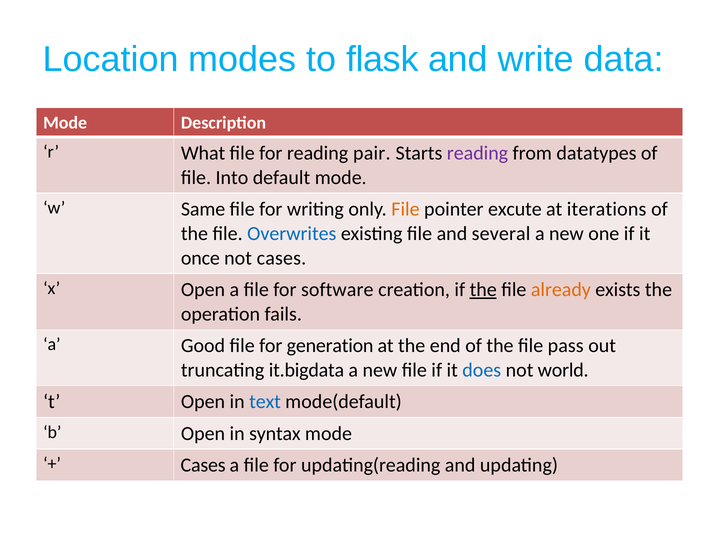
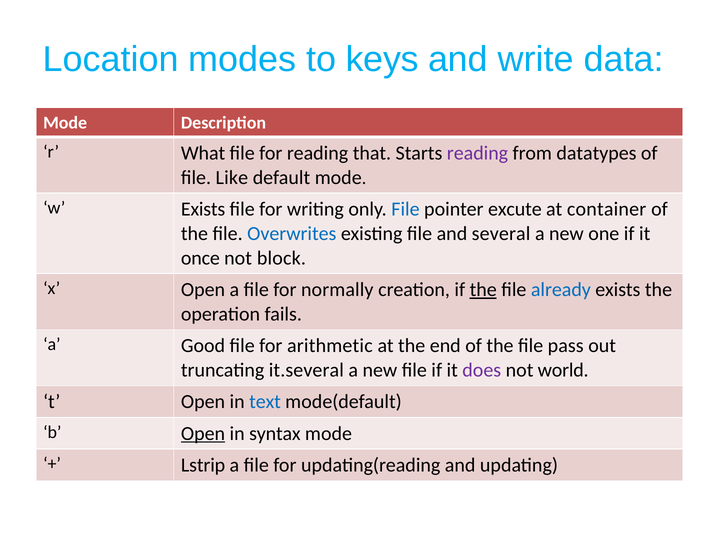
flask: flask -> keys (382, 59)
pair: pair -> that (372, 153)
Into: Into -> Like (232, 178)
w Same: Same -> Exists (203, 209)
File colour: orange -> blue (405, 209)
iterations: iterations -> container (607, 209)
not cases: cases -> block (281, 258)
software: software -> normally (337, 290)
already colour: orange -> blue (561, 290)
generation: generation -> arithmetic (330, 346)
it.bigdata: it.bigdata -> it.several (306, 370)
does colour: blue -> purple (482, 370)
Open underline: none -> present (203, 434)
Cases: Cases -> Lstrip (203, 465)
